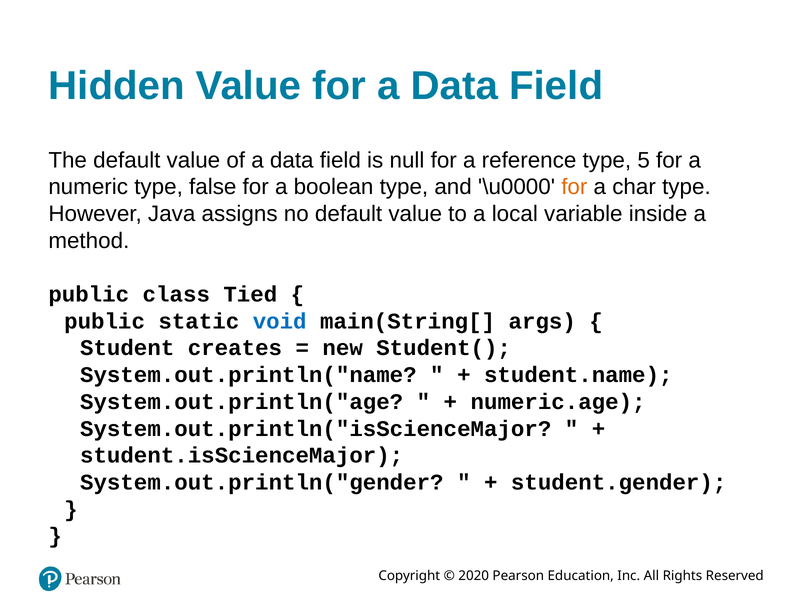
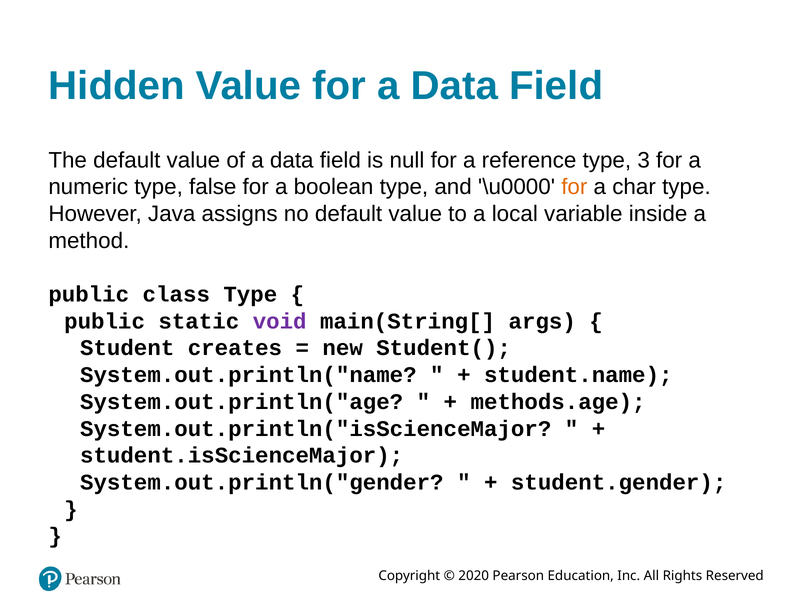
5: 5 -> 3 (644, 160)
class Tied: Tied -> Type (250, 295)
void colour: blue -> purple (280, 322)
numeric.age: numeric.age -> methods.age (558, 402)
